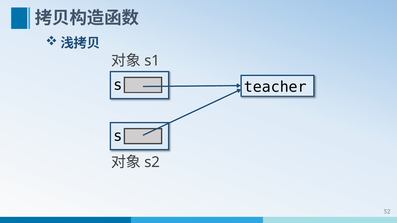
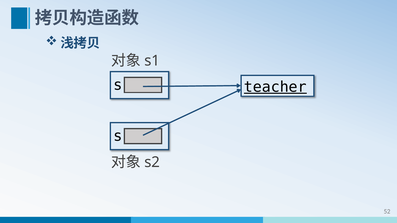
teacher underline: none -> present (275, 87)
